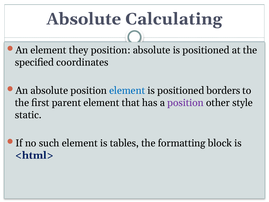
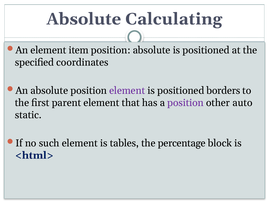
they: they -> item (79, 50)
element colour: blue -> purple (127, 91)
style: style -> auto (243, 103)
formatting: formatting -> percentage (182, 143)
